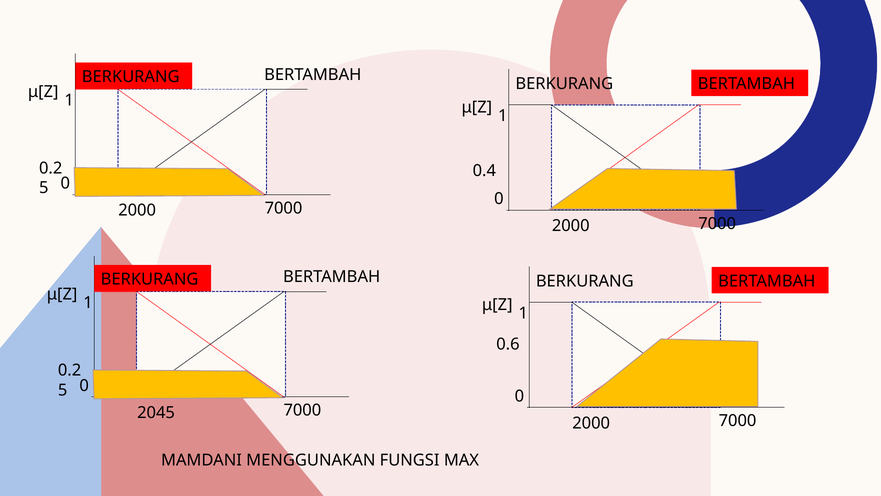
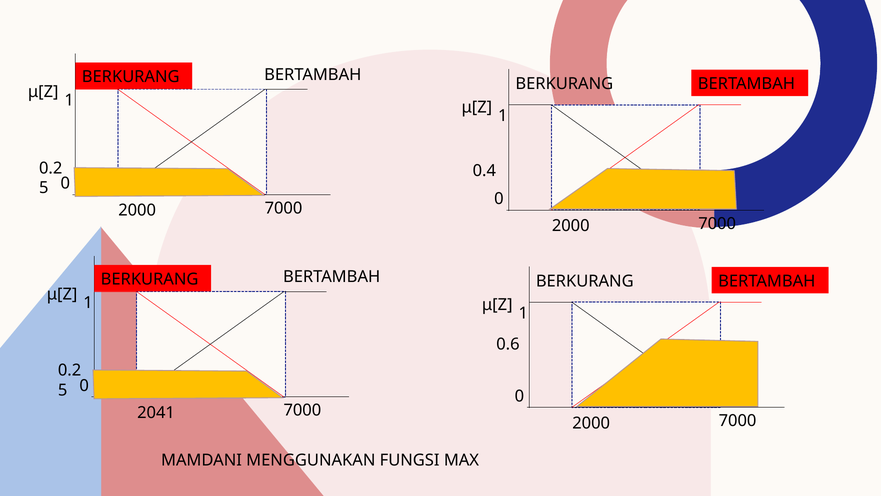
2045: 2045 -> 2041 (156, 412)
